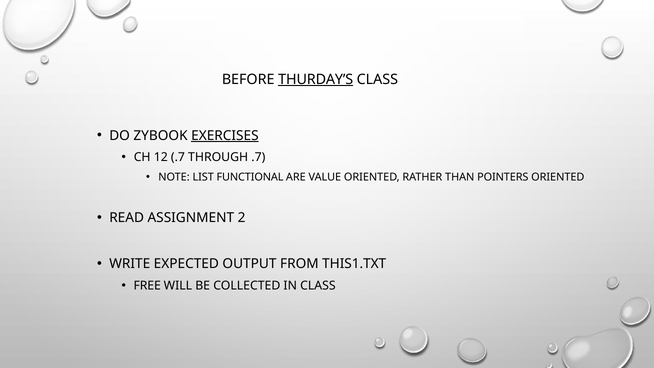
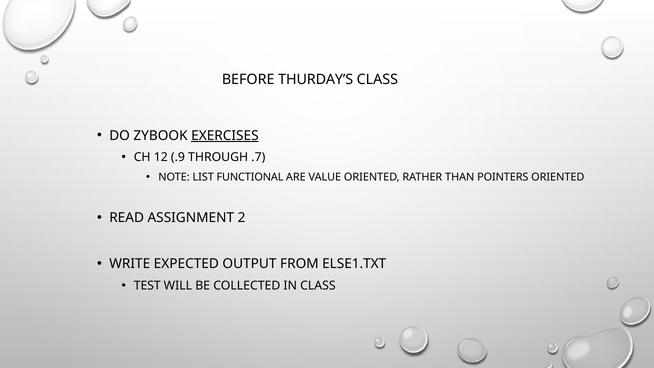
THURDAY’S underline: present -> none (316, 79)
12 .7: .7 -> .9 (178, 157)
THIS1.TXT: THIS1.TXT -> ELSE1.TXT (354, 264)
FREE: FREE -> TEST (147, 286)
